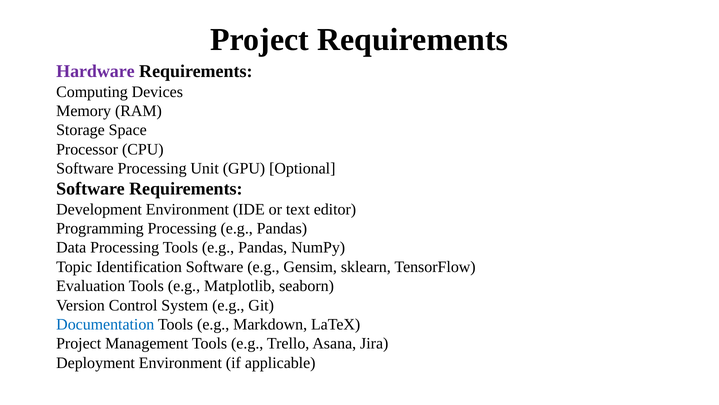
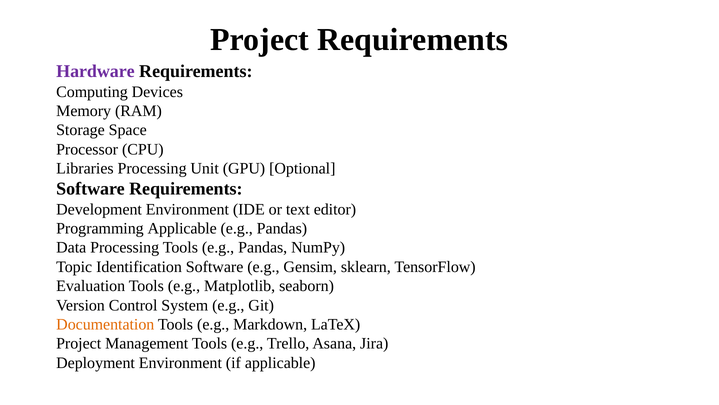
Software: Software -> Libraries (85, 168)
Programming Processing: Processing -> Applicable (182, 228)
Documentation colour: blue -> orange (105, 324)
